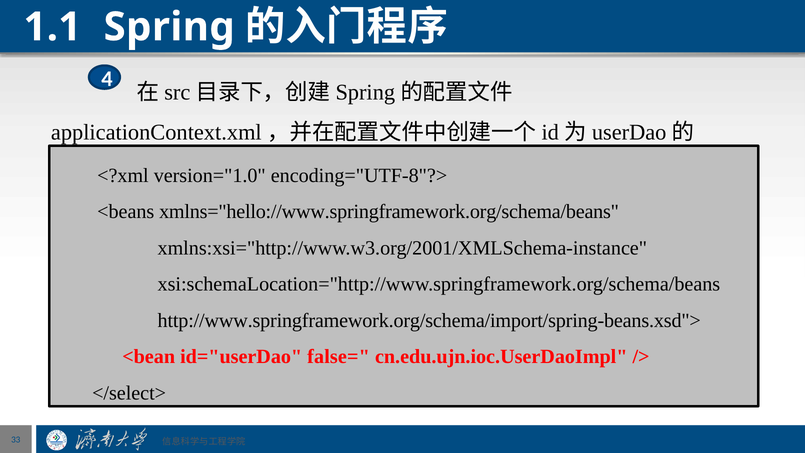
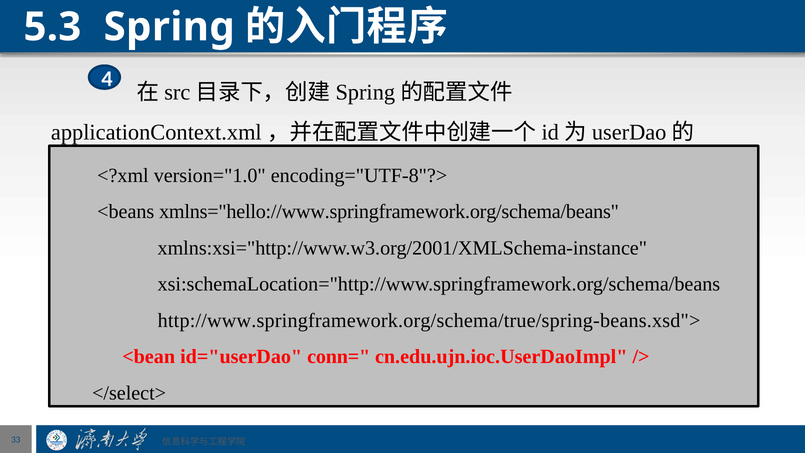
1.1: 1.1 -> 5.3 (52, 27)
http://www.springframework.org/schema/import/spring-beans.xsd">: http://www.springframework.org/schema/import/spring-beans.xsd"> -> http://www.springframework.org/schema/true/spring-beans.xsd"> (429, 320)
false=: false= -> conn= (339, 357)
